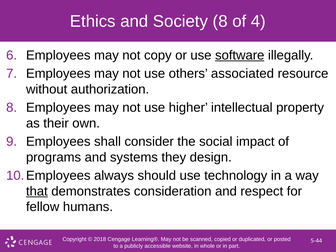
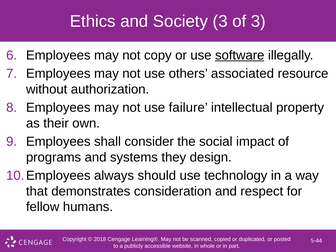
Society 8: 8 -> 3 (220, 21)
of 4: 4 -> 3 (258, 21)
higher: higher -> failure (188, 108)
that underline: present -> none (37, 191)
